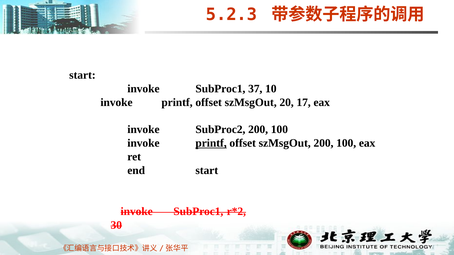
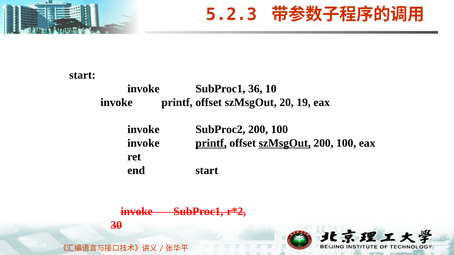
37: 37 -> 36 (255, 89)
17: 17 -> 19 (304, 103)
szMsgOut underline: none -> present (285, 143)
